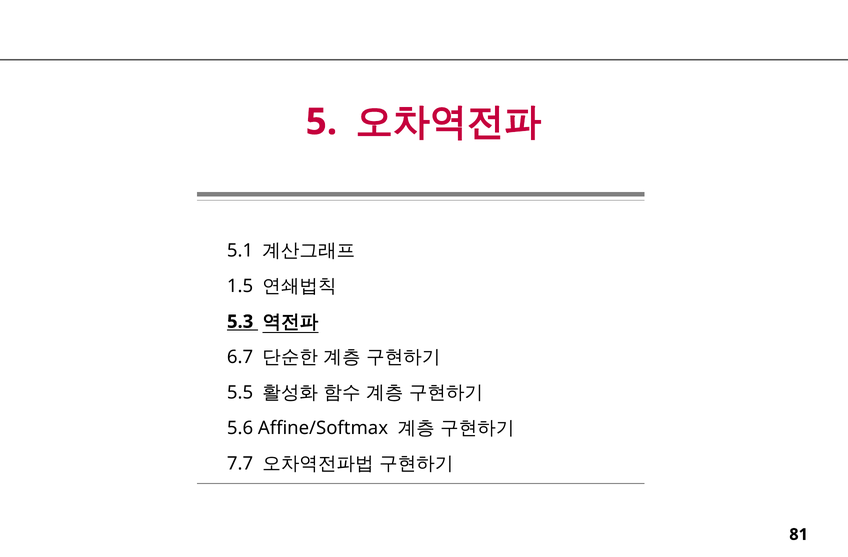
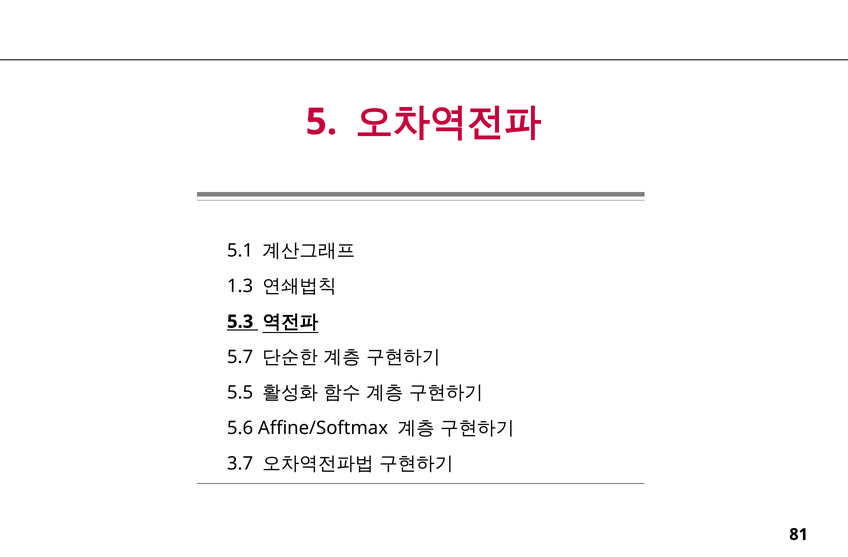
1.5: 1.5 -> 1.3 (240, 286)
6.7: 6.7 -> 5.7 (240, 357)
7.7: 7.7 -> 3.7 (240, 464)
